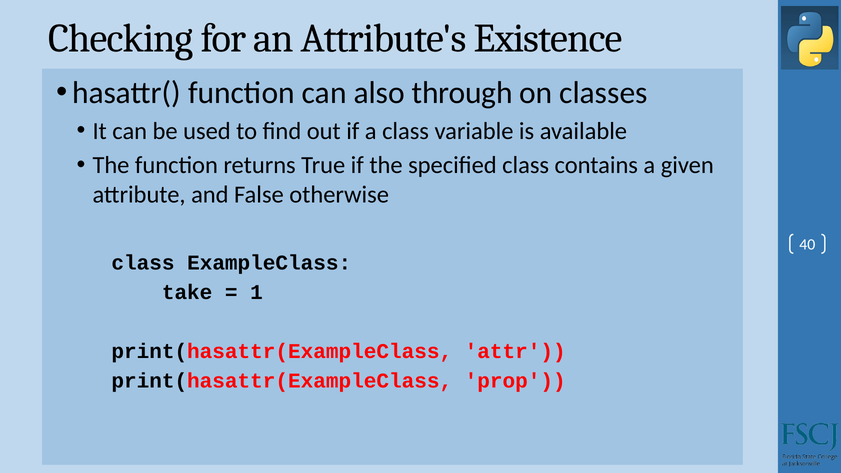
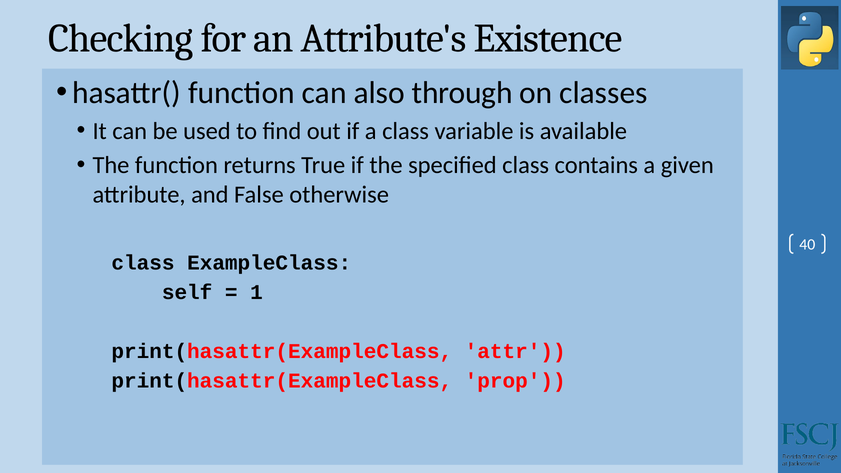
take: take -> self (187, 292)
